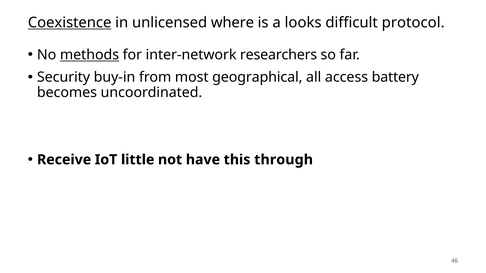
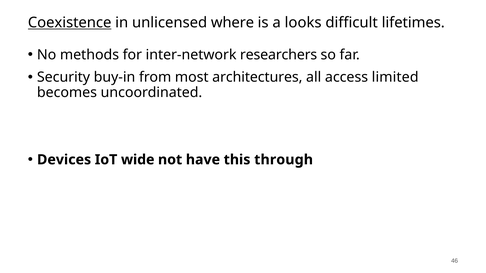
protocol: protocol -> lifetimes (413, 23)
methods underline: present -> none (90, 55)
geographical: geographical -> architectures (257, 77)
battery: battery -> limited (395, 77)
Receive: Receive -> Devices (64, 160)
little: little -> wide (138, 160)
